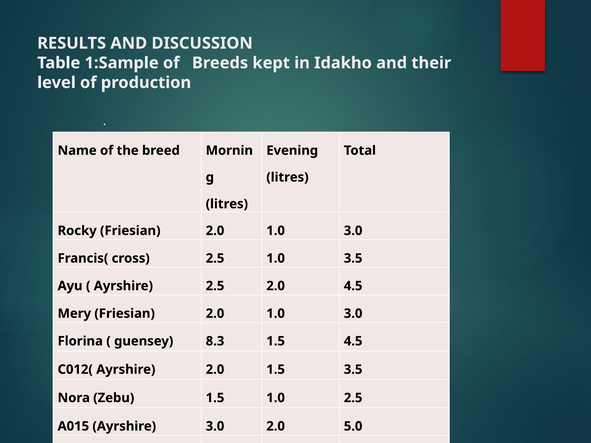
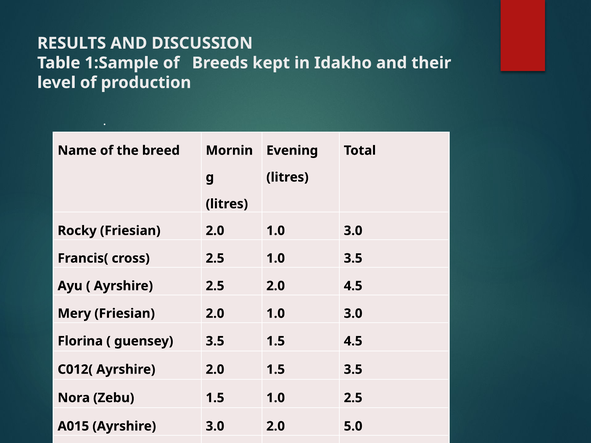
guensey 8.3: 8.3 -> 3.5 (215, 341)
